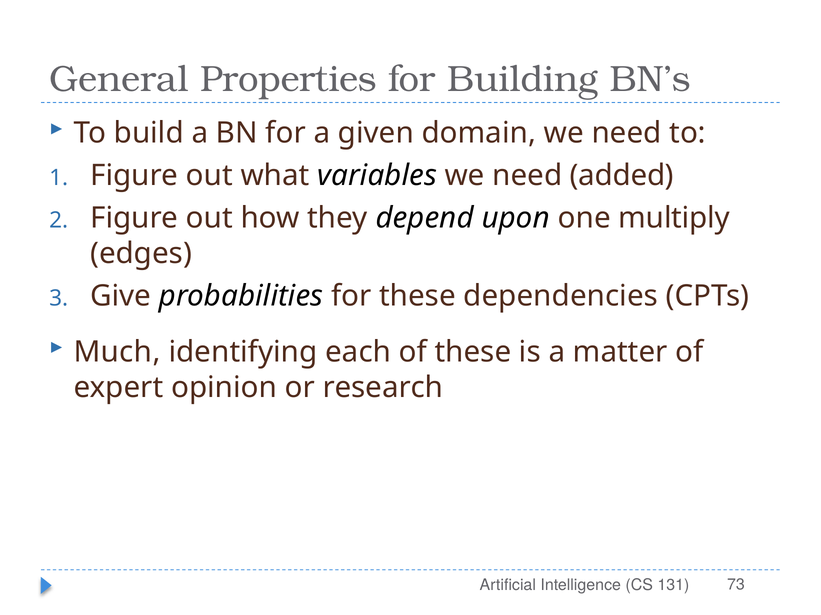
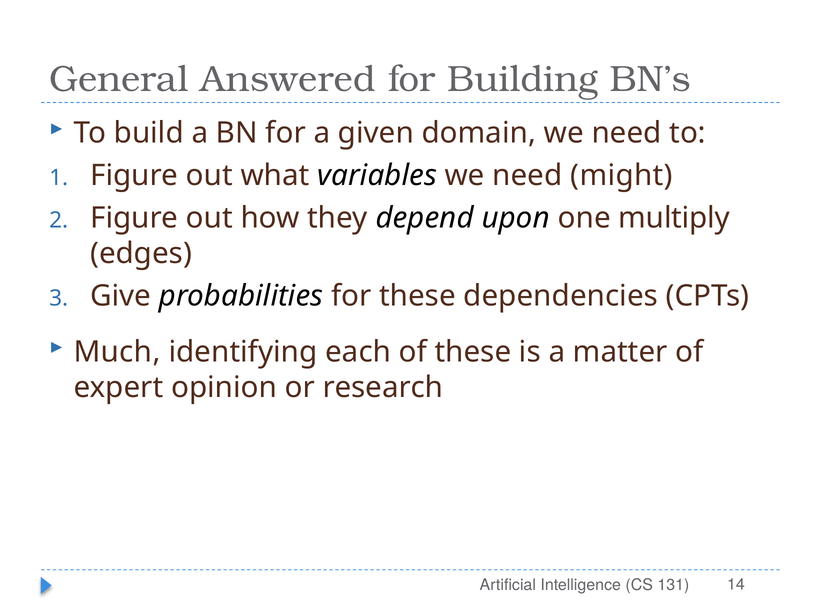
Properties: Properties -> Answered (288, 79)
added: added -> might (622, 176)
73: 73 -> 14 (736, 585)
